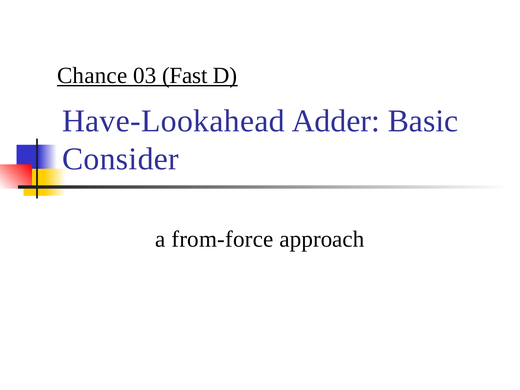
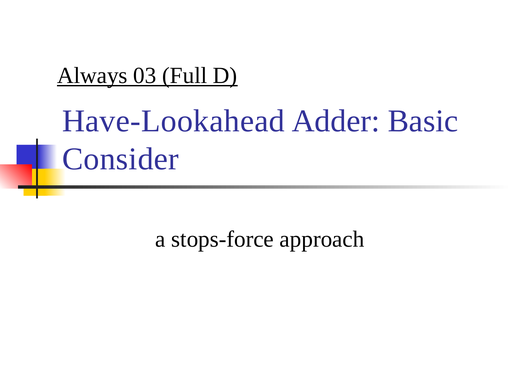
Chance: Chance -> Always (92, 75)
Fast: Fast -> Full (185, 75)
from-force: from-force -> stops-force (223, 239)
